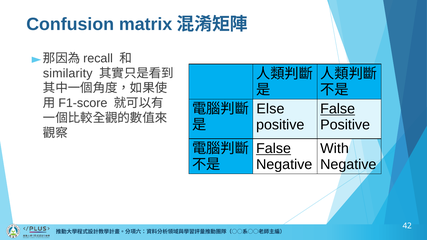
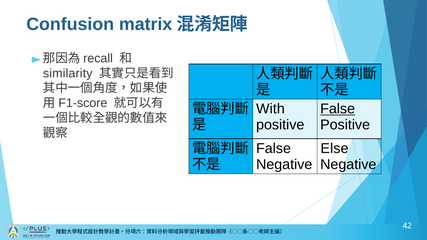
Else: Else -> With (270, 109)
False underline: present -> none (274, 149)
With: With -> Else (335, 149)
